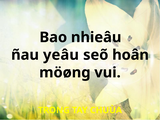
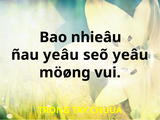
seõ hoân: hoân -> yeâu (130, 55)
